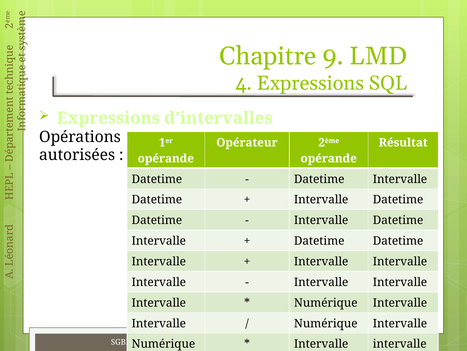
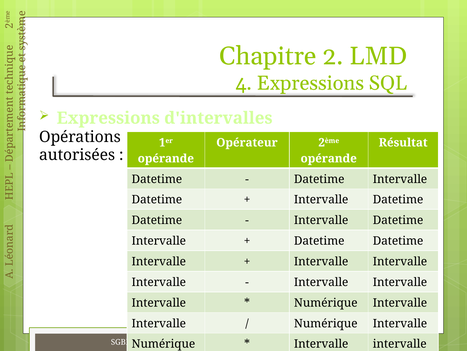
Chapitre 9: 9 -> 2 (333, 56)
